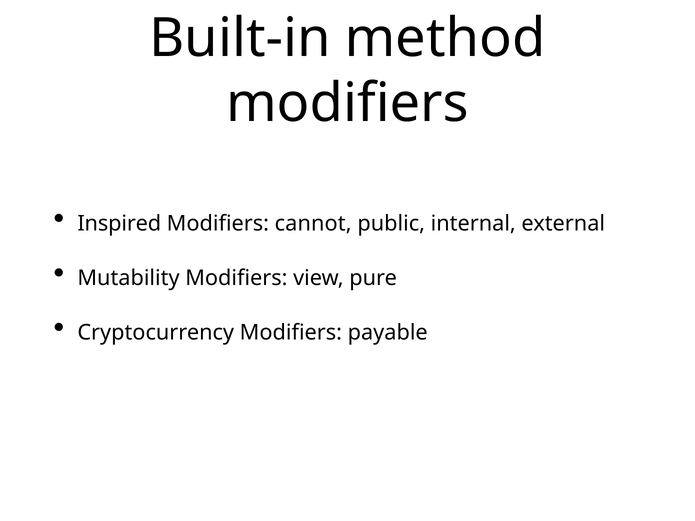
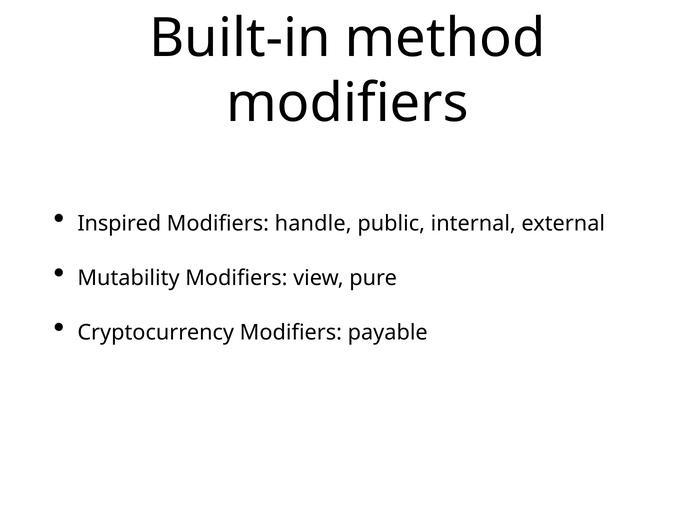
cannot: cannot -> handle (313, 223)
